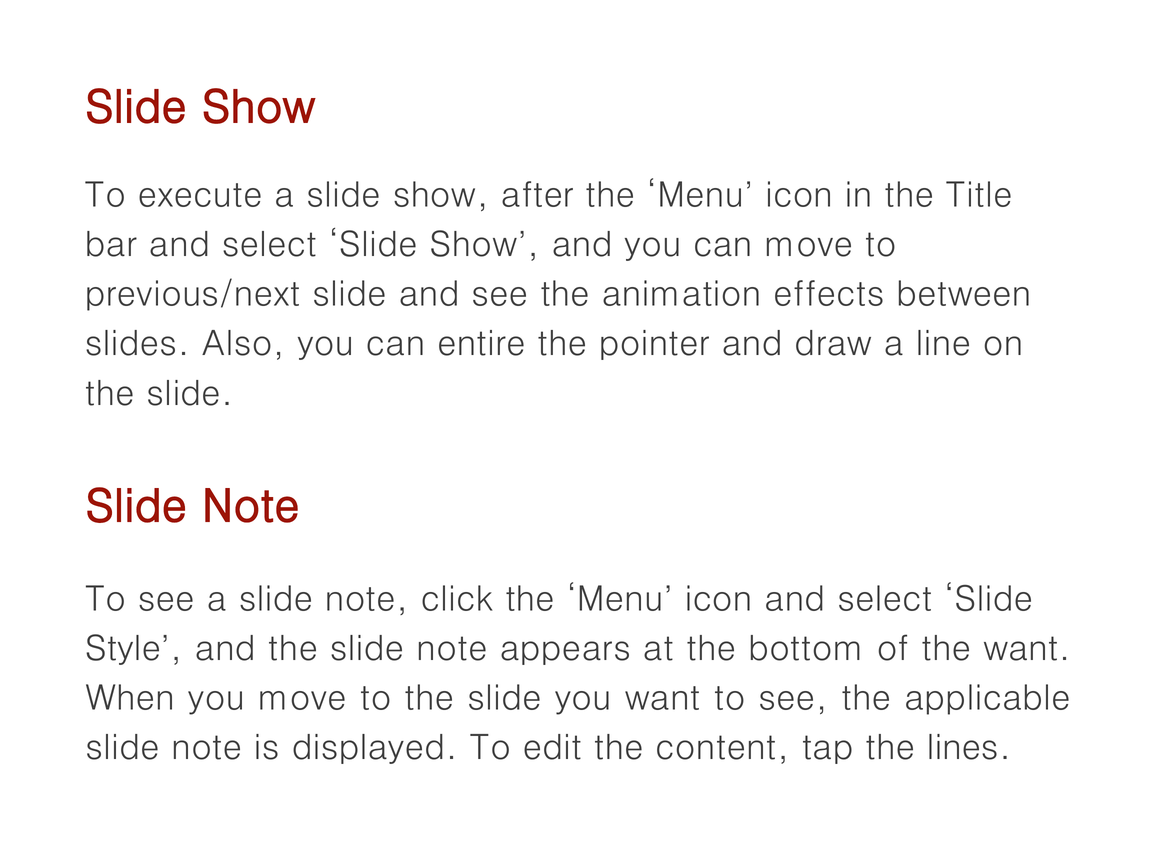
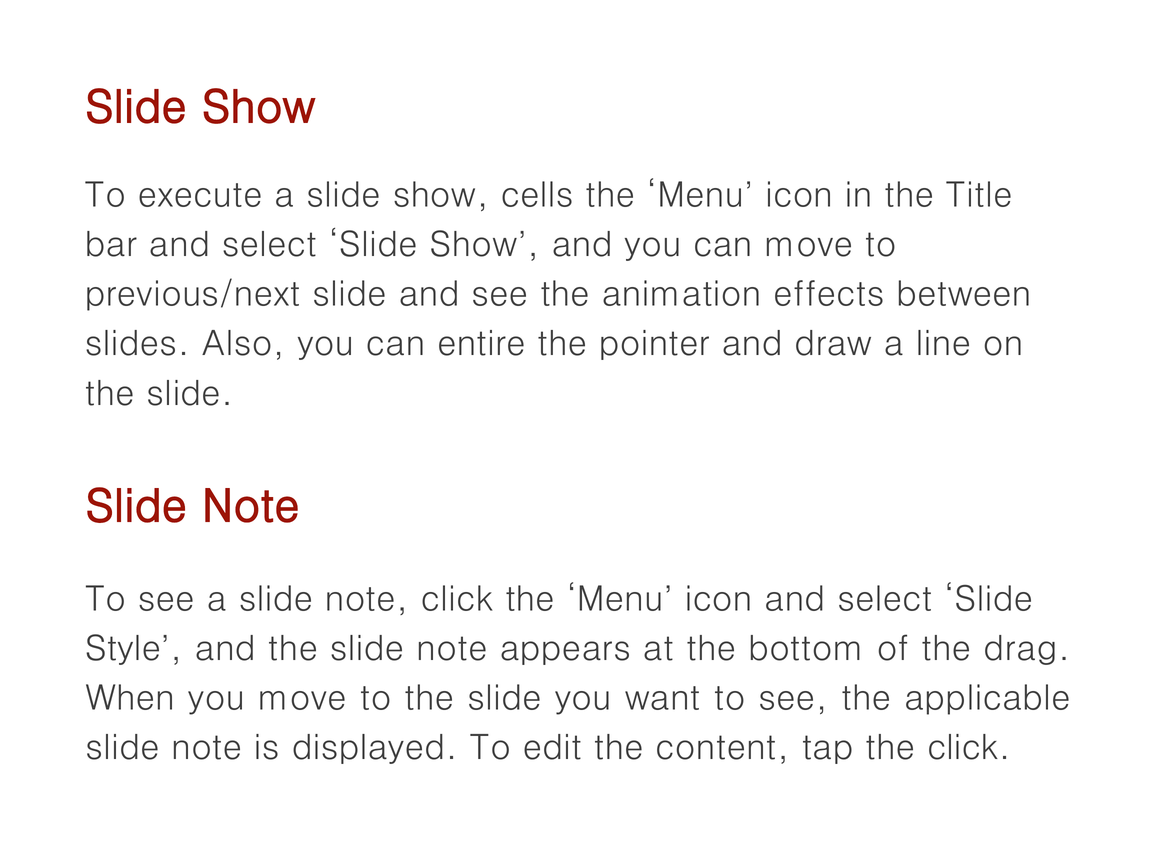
after: after -> cells (537, 195)
the want: want -> drag (1027, 649)
the lines: lines -> click (969, 748)
